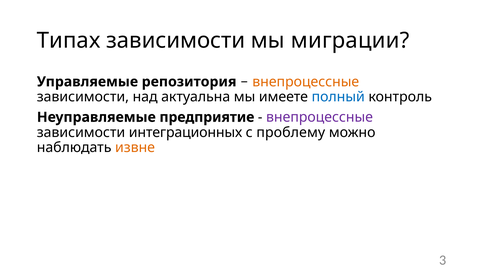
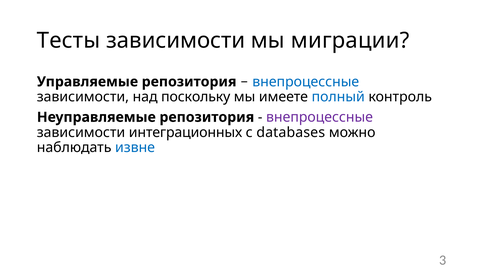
Типах: Типах -> Тесты (69, 41)
внепроцессные colour: orange -> blue (306, 82)
актуальна: актуальна -> поскольку (196, 97)
Неуправляемые предприятие: предприятие -> репозитория (207, 117)
проблему: проблему -> databases (291, 132)
извне colour: orange -> blue (135, 147)
